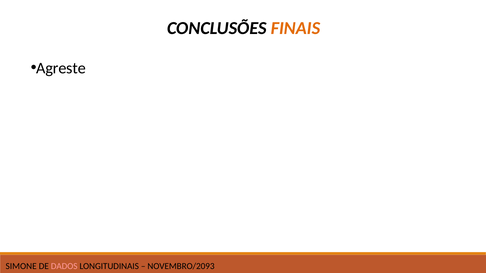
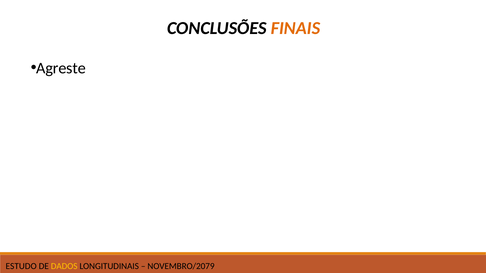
SIMONE: SIMONE -> ESTUDO (21, 267)
DADOS colour: pink -> yellow (64, 267)
NOVEMBRO/2093: NOVEMBRO/2093 -> NOVEMBRO/2079 (181, 267)
